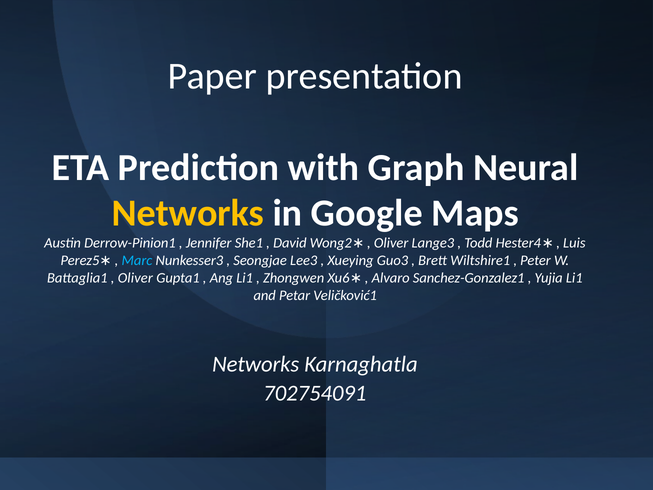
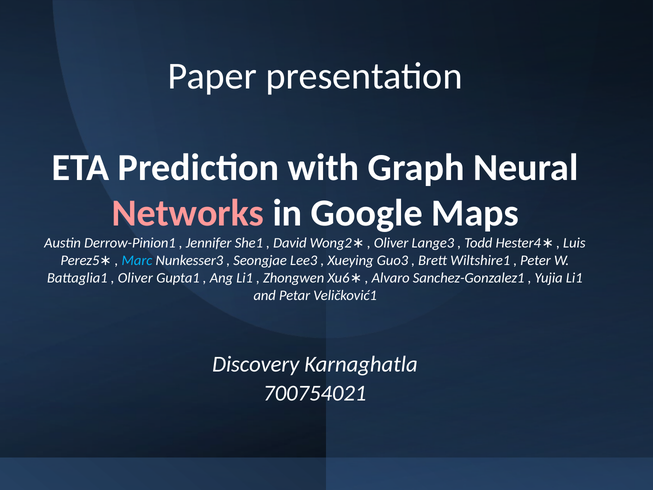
Networks colour: yellow -> pink (188, 213)
Networks: Networks -> Discovery (256, 364)
702754091: 702754091 -> 700754021 (315, 393)
